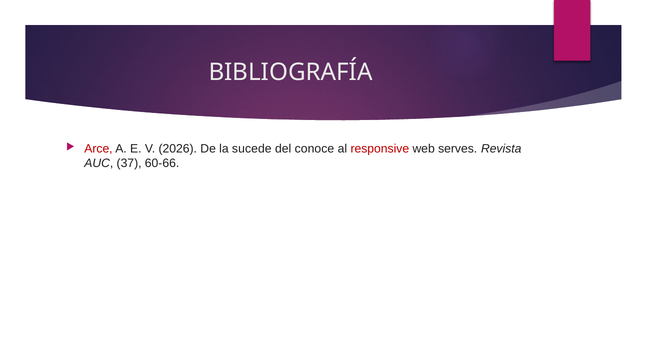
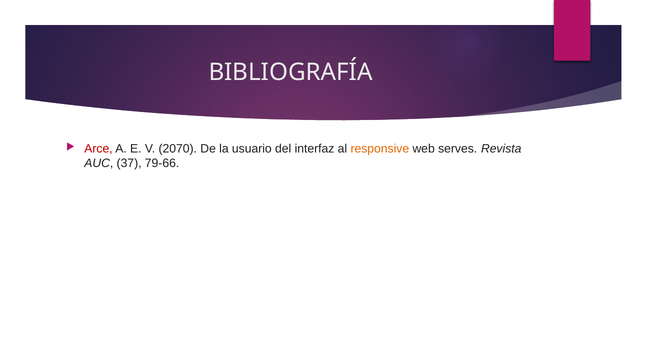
2026: 2026 -> 2070 (178, 149)
sucede: sucede -> usuario (252, 149)
conoce: conoce -> interfaz (314, 149)
responsive colour: red -> orange (380, 149)
60-66: 60-66 -> 79-66 (162, 163)
